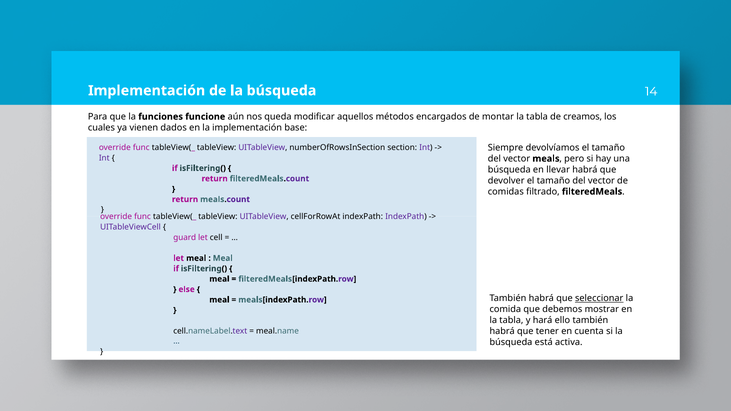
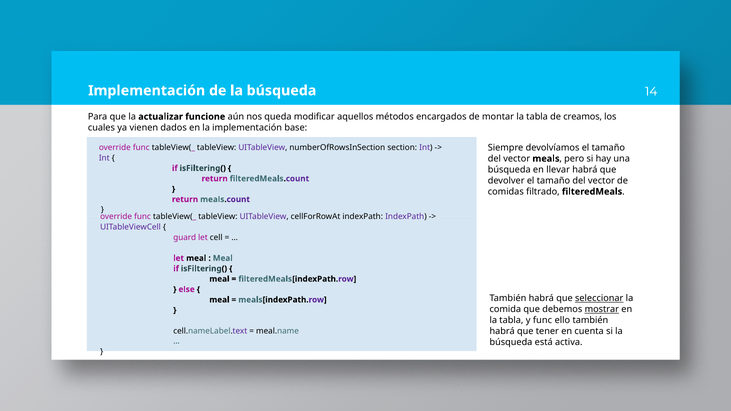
funciones: funciones -> actualizar (161, 117)
mostrar underline: none -> present (602, 309)
y hará: hará -> func (542, 320)
